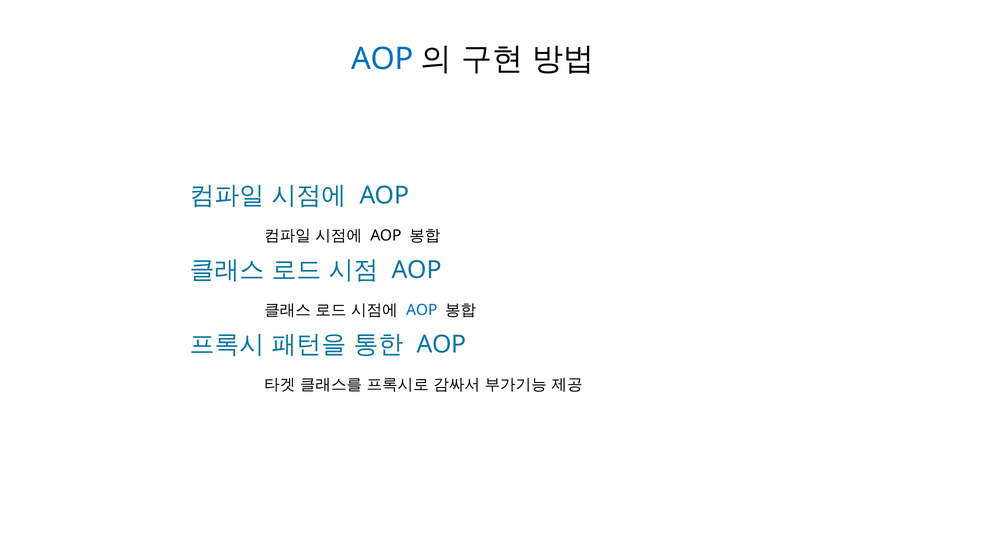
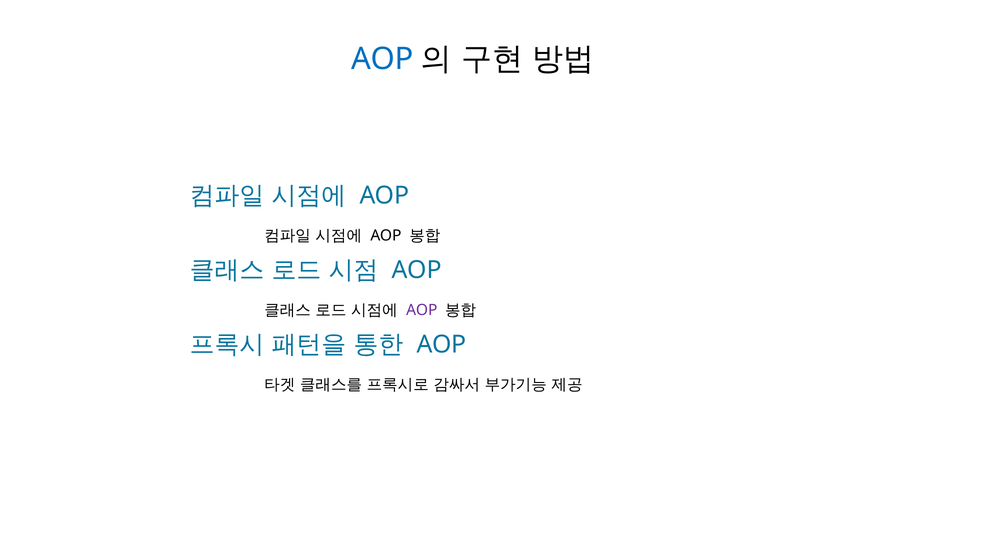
AOP colour: blue -> purple (422, 310)
